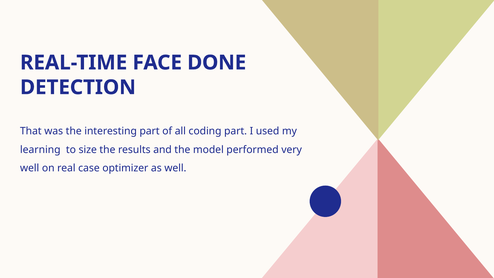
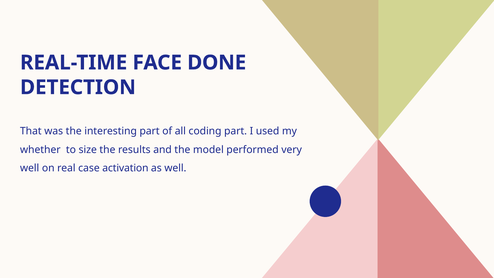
learning: learning -> whether (40, 150)
optimizer: optimizer -> activation (125, 168)
